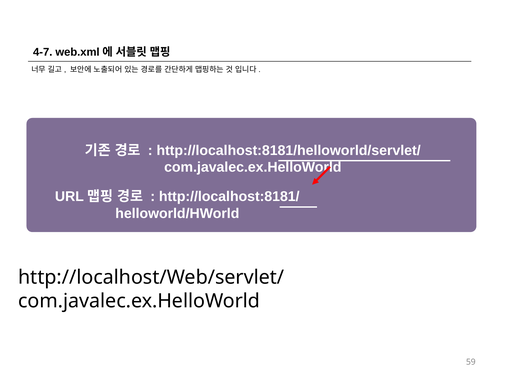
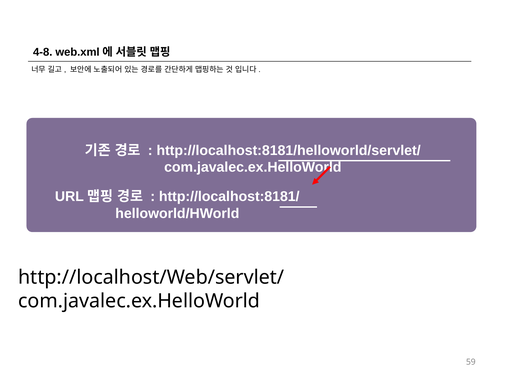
4-7: 4-7 -> 4-8 (43, 52)
